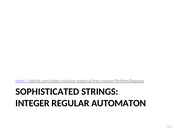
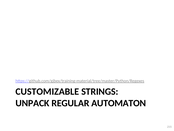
SOPHISTICATED: SOPHISTICATED -> CUSTOMIZABLE (47, 91)
INTEGER: INTEGER -> UNPACK (32, 103)
